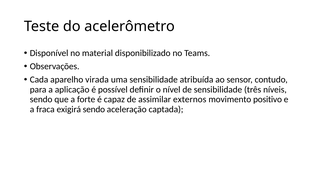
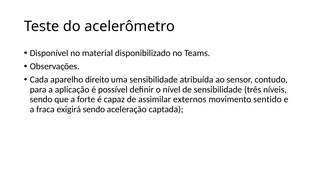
virada: virada -> direito (97, 79)
positivo: positivo -> sentido (267, 99)
